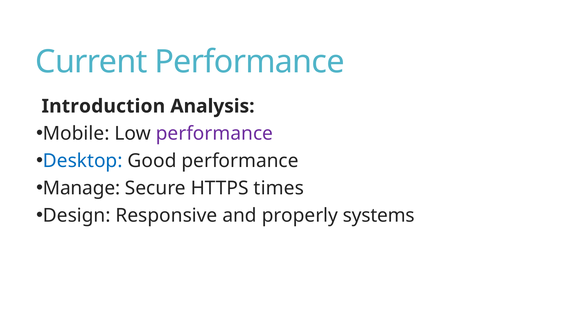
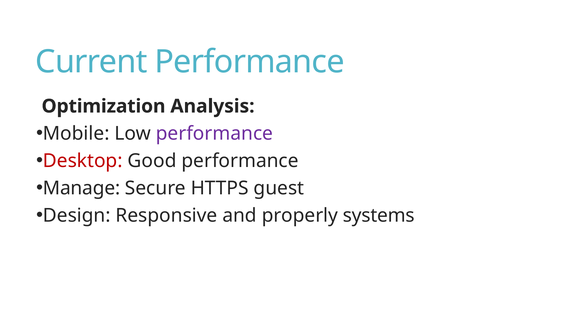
Introduction: Introduction -> Optimization (103, 106)
Desktop colour: blue -> red (83, 161)
times: times -> guest (279, 188)
